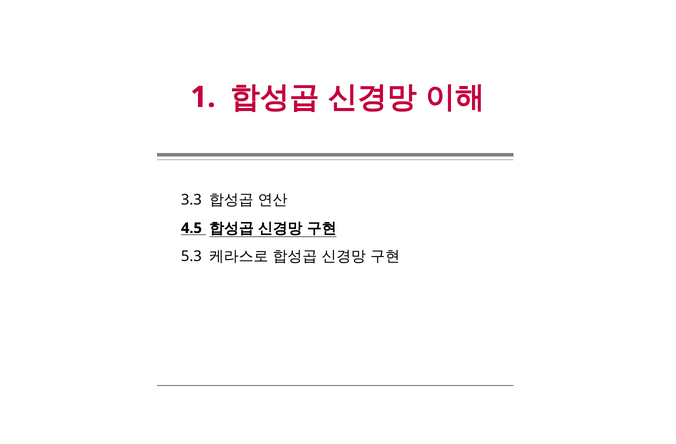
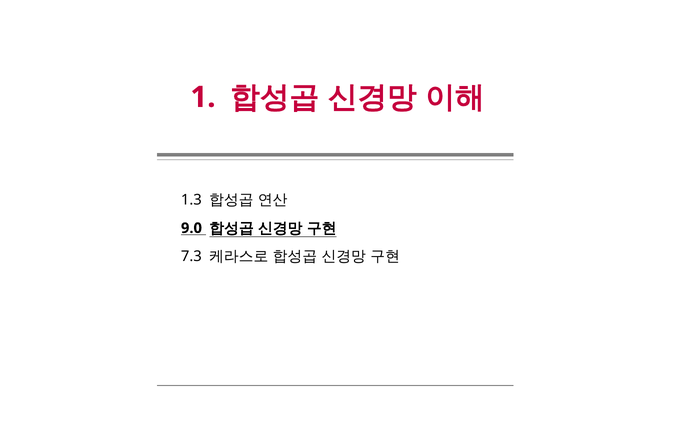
3.3: 3.3 -> 1.3 (191, 200)
4.5: 4.5 -> 9.0 (191, 228)
5.3: 5.3 -> 7.3 (191, 256)
